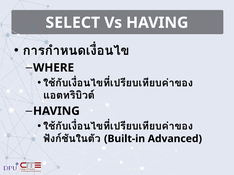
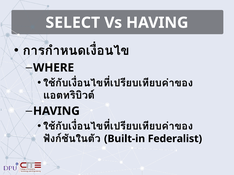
Advanced: Advanced -> Federalist (175, 139)
